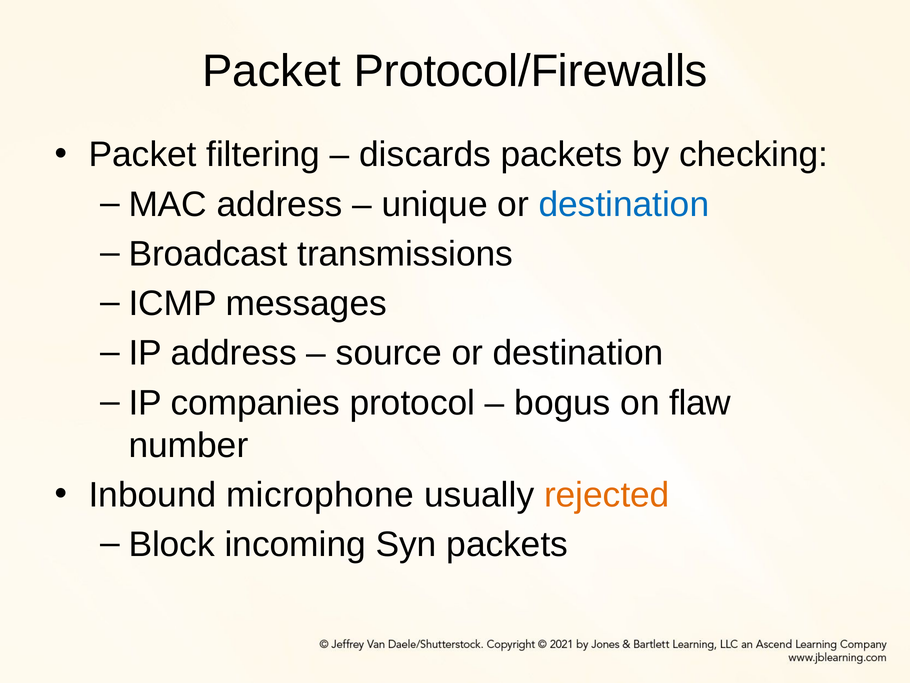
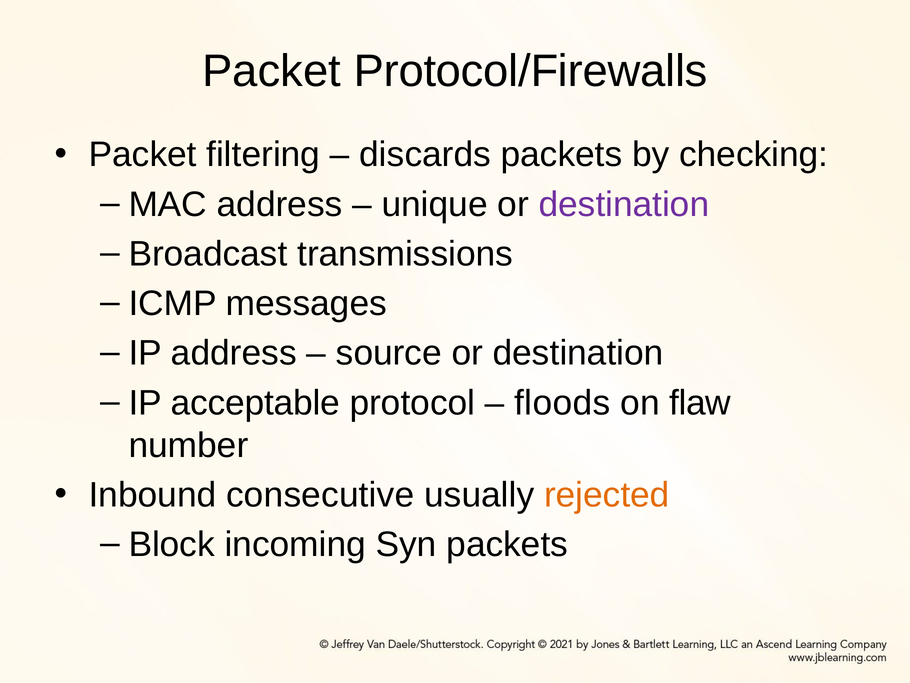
destination colour: blue -> purple (624, 204)
companies: companies -> acceptable (256, 403)
bogus: bogus -> floods (562, 403)
microphone: microphone -> consecutive (320, 495)
